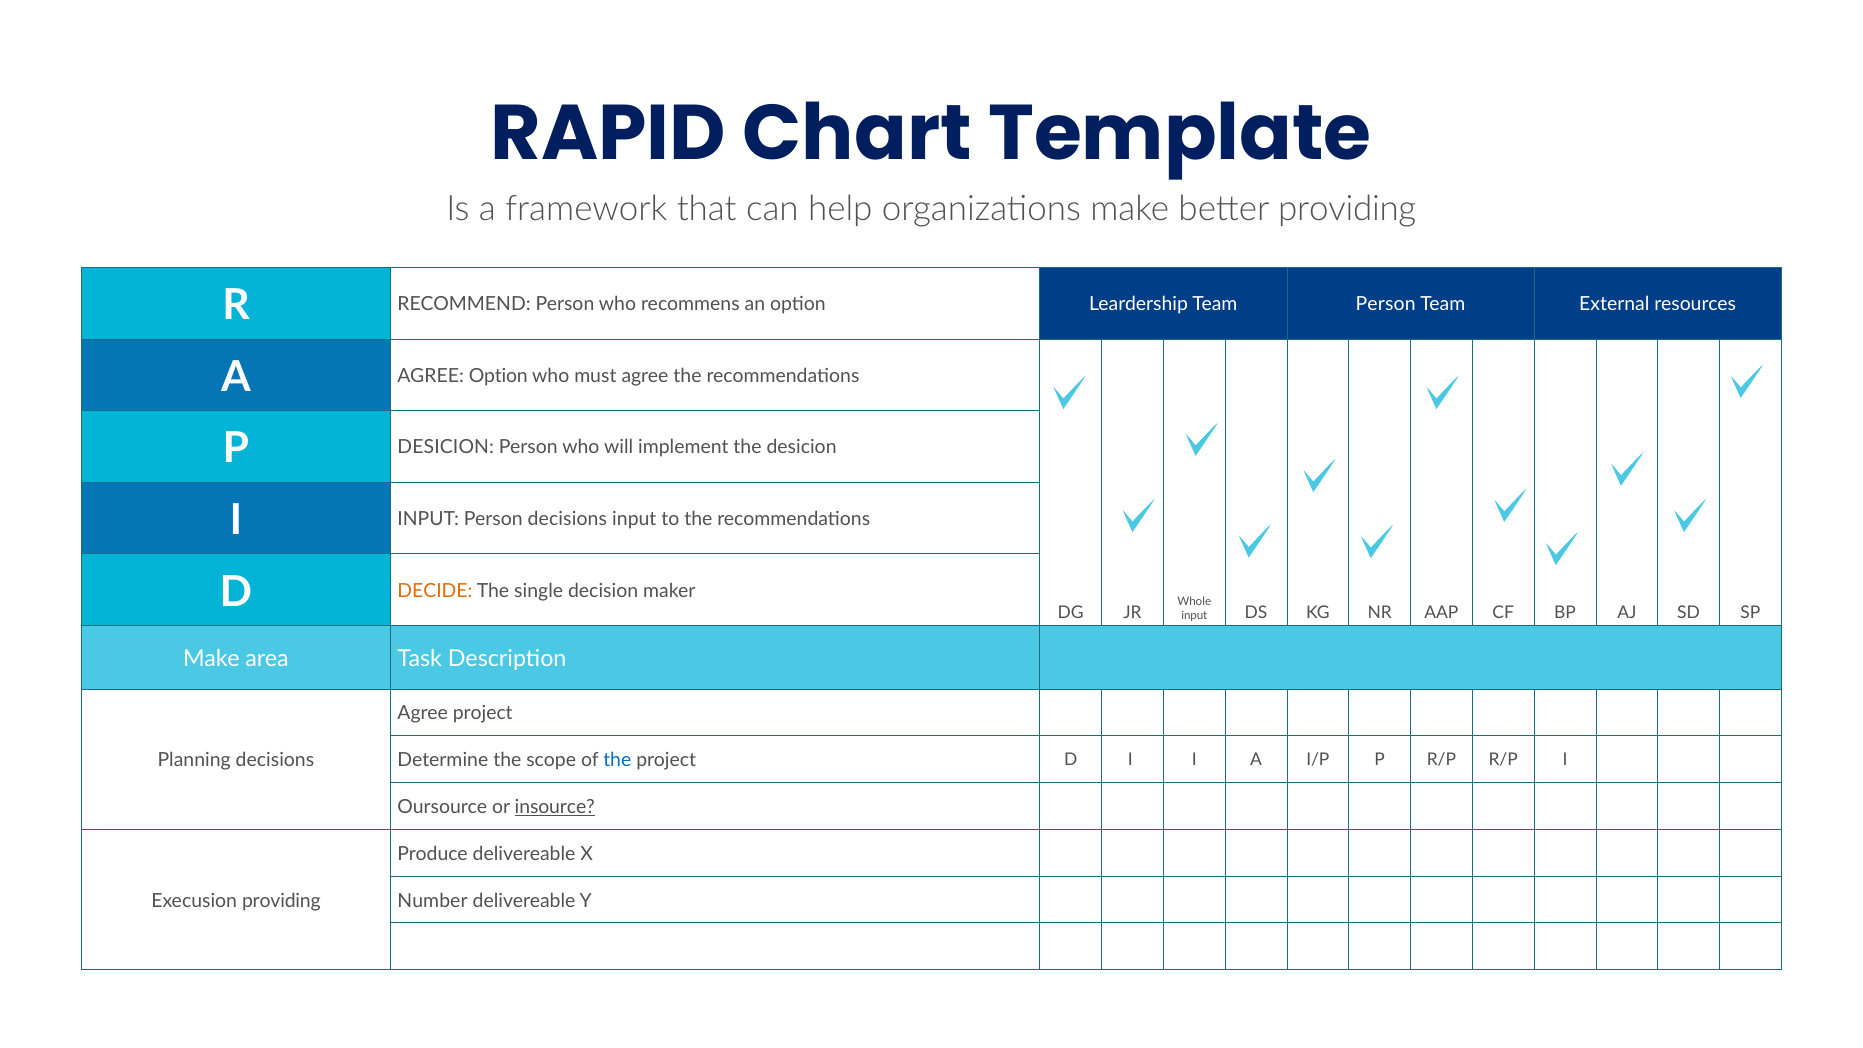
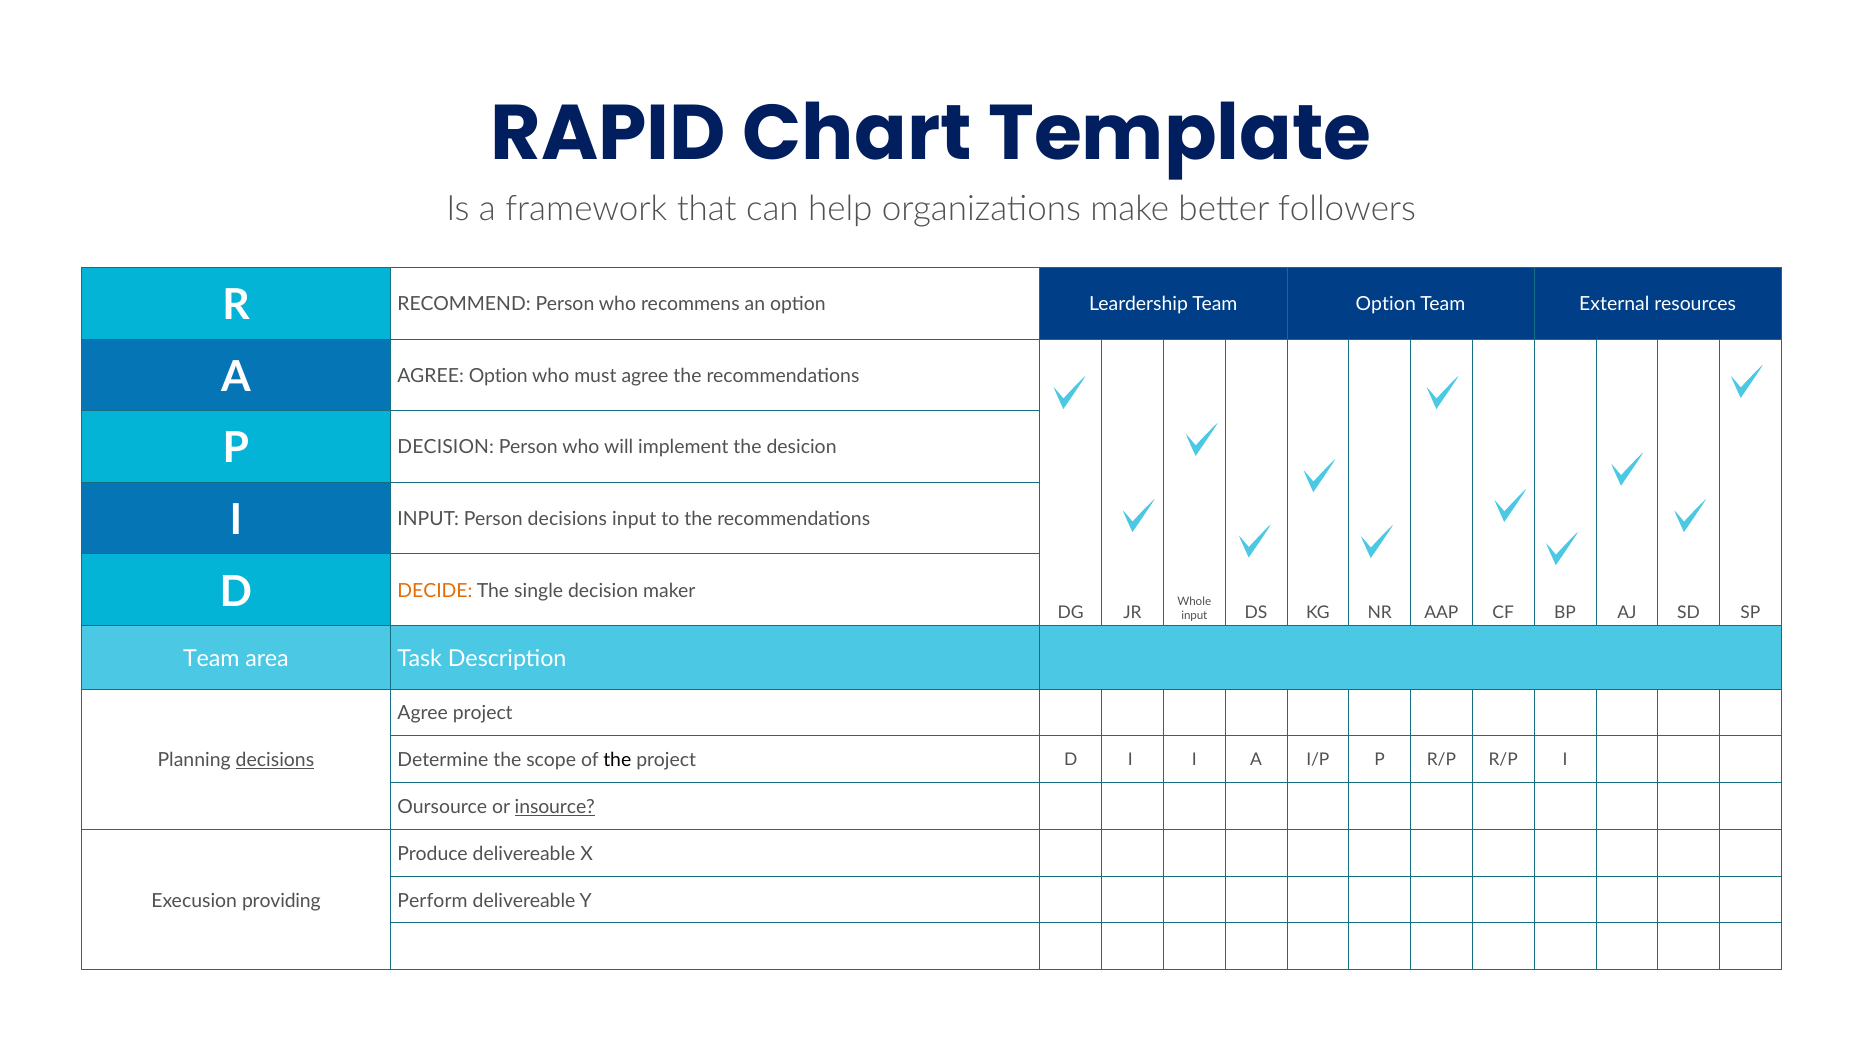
better providing: providing -> followers (1347, 209)
Team Person: Person -> Option (1386, 305)
P DESICION: DESICION -> DECISION (446, 448)
Make: Make -> Team (211, 659)
decisions underline: none -> present (275, 760)
the colour: blue -> black (617, 760)
Number: Number -> Perform (433, 901)
